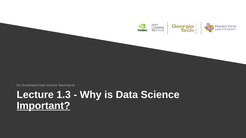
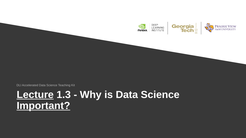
Lecture underline: none -> present (35, 95)
